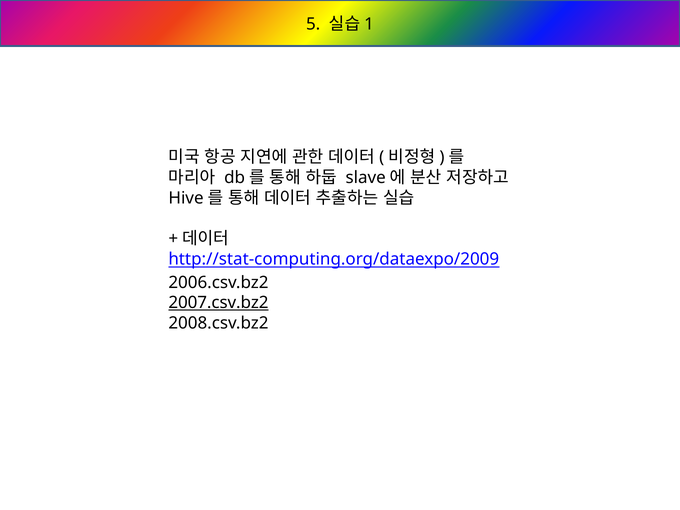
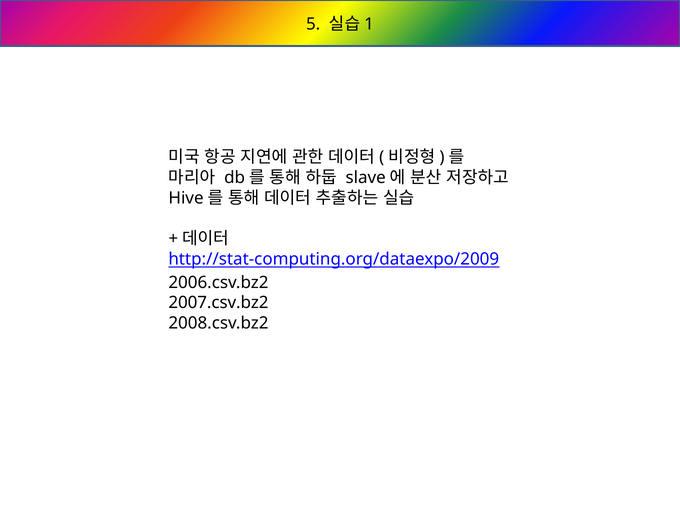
2007.csv.bz2 underline: present -> none (218, 303)
